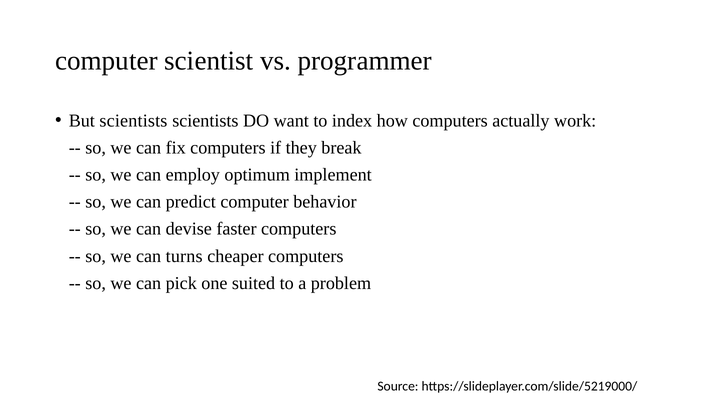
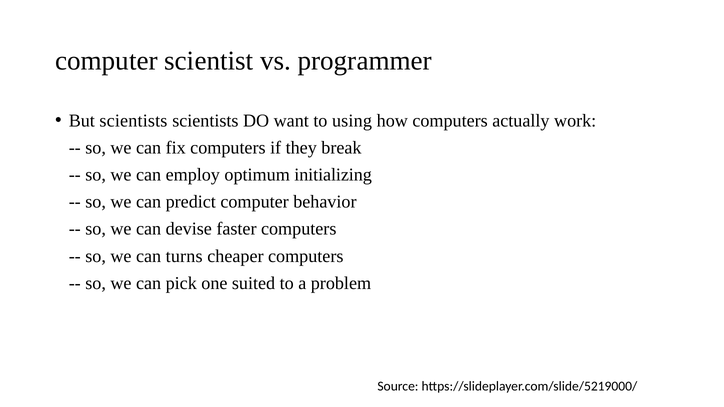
index: index -> using (352, 121)
implement: implement -> initializing (333, 175)
